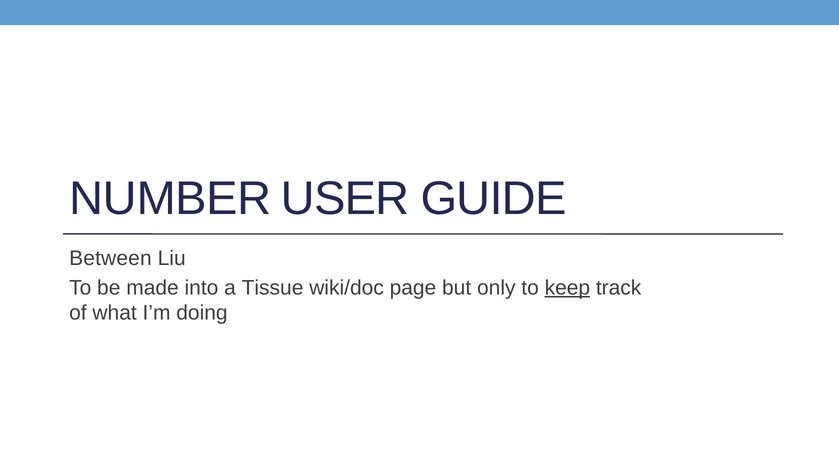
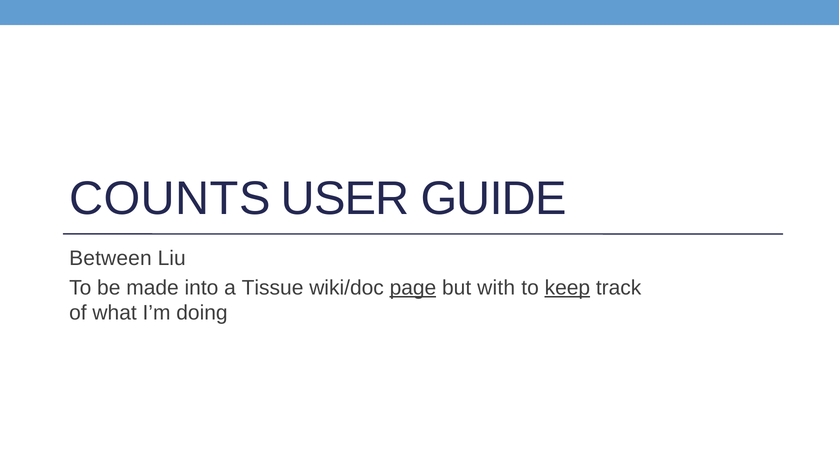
NUMBER: NUMBER -> COUNTS (170, 199)
page underline: none -> present (413, 288)
only: only -> with (496, 288)
